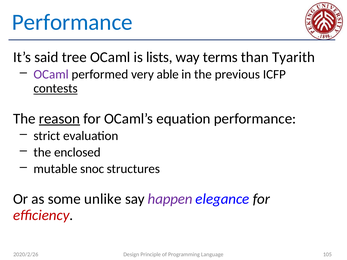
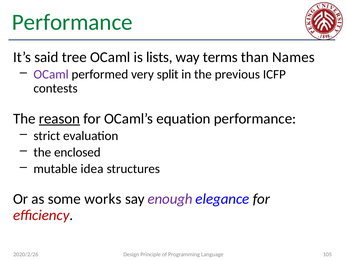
Performance colour: blue -> green (72, 22)
Tyarith: Tyarith -> Names (293, 57)
able: able -> split (168, 74)
contests underline: present -> none (56, 89)
snoc: snoc -> idea (92, 169)
unlike: unlike -> works (103, 199)
happen: happen -> enough (170, 199)
